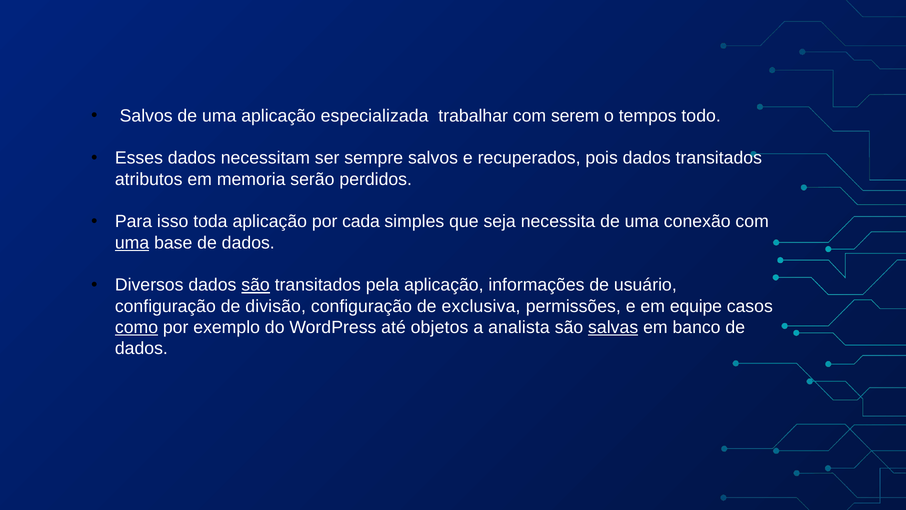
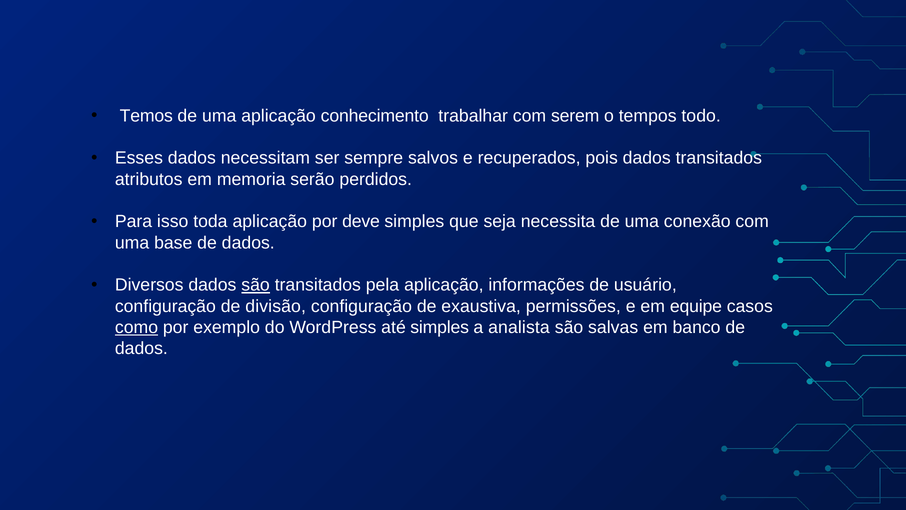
Salvos: Salvos -> Temos (146, 116)
especializada: especializada -> conhecimento (375, 116)
cada: cada -> deve (361, 222)
uma underline: present -> none (132, 243)
exclusiva: exclusiva -> exaustiva (481, 306)
até objetos: objetos -> simples (440, 327)
salvas underline: present -> none (613, 327)
